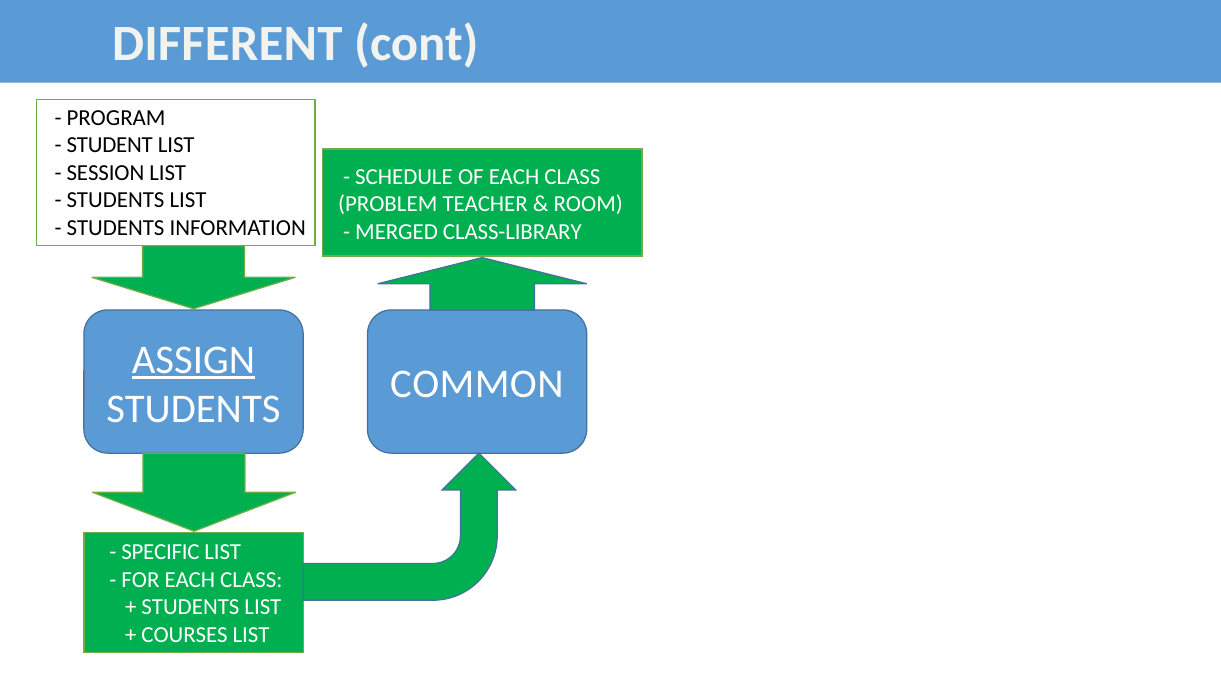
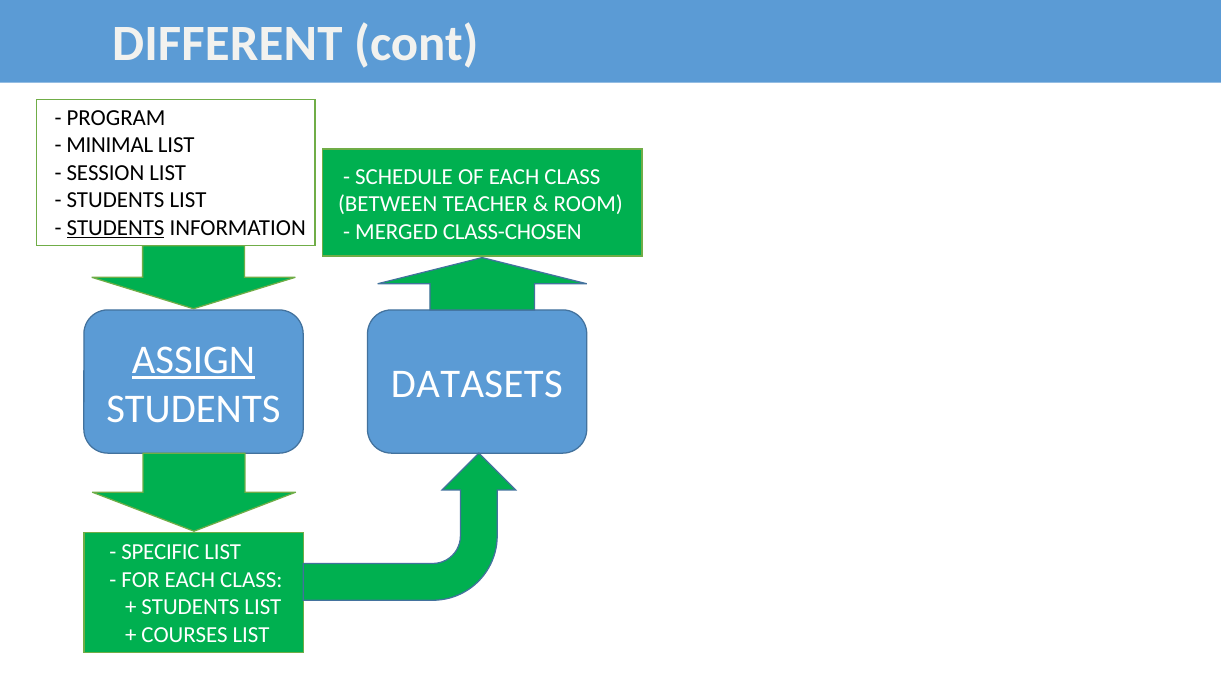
STUDENT: STUDENT -> MINIMAL (110, 145)
PROBLEM: PROBLEM -> BETWEEN (388, 204)
STUDENTS underline: none -> present (116, 228)
CLASS-LIBRARY: CLASS-LIBRARY -> CLASS-CHOSEN (512, 231)
COMMON: COMMON -> DATASETS (477, 384)
